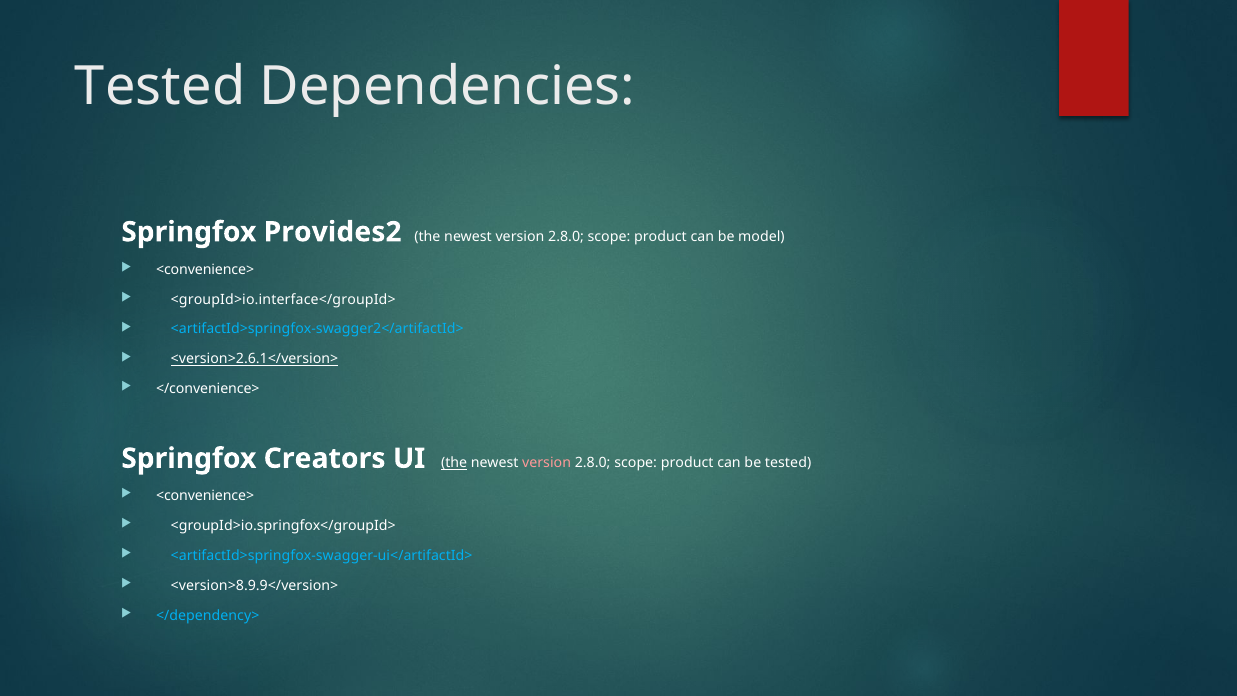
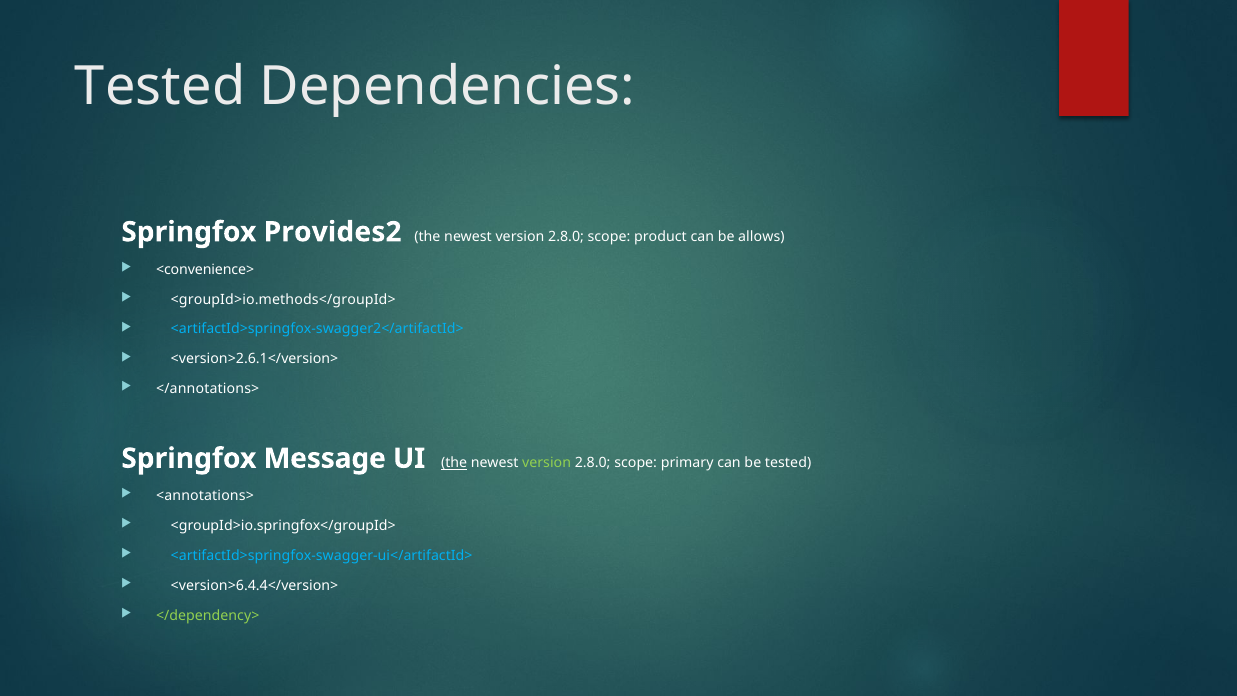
model: model -> allows (761, 237)
<groupId>io.interface</groupId>: <groupId>io.interface</groupId> -> <groupId>io.methods</groupId> (283, 299)
<version>2.6.1</version> underline: present -> none (255, 359)
</convenience>: </convenience> -> </annotations> (208, 389)
Creators: Creators -> Message (325, 458)
version colour: pink -> light green (547, 463)
product: product -> primary (687, 463)
<convenience>: <convenience> -> <annotations> (205, 496)
<version>8.9.9</version>: <version>8.9.9</version> -> <version>6.4.4</version> (255, 585)
</dependency> colour: light blue -> light green (208, 615)
